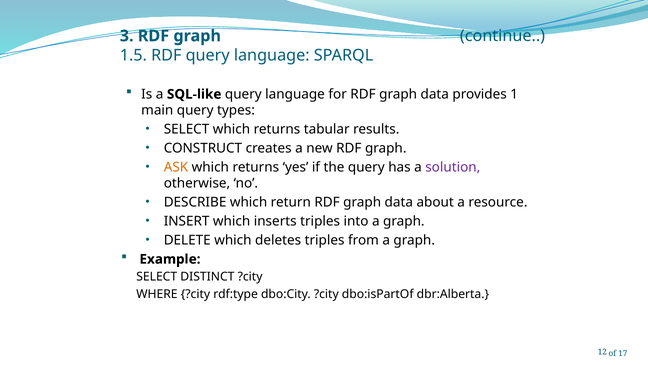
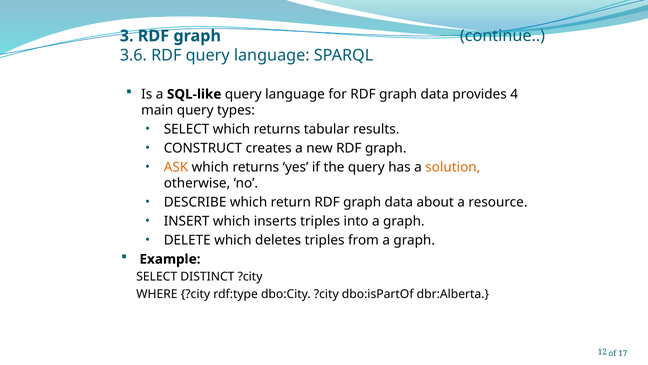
1.5: 1.5 -> 3.6 (133, 55)
1: 1 -> 4 (514, 94)
solution colour: purple -> orange (453, 167)
